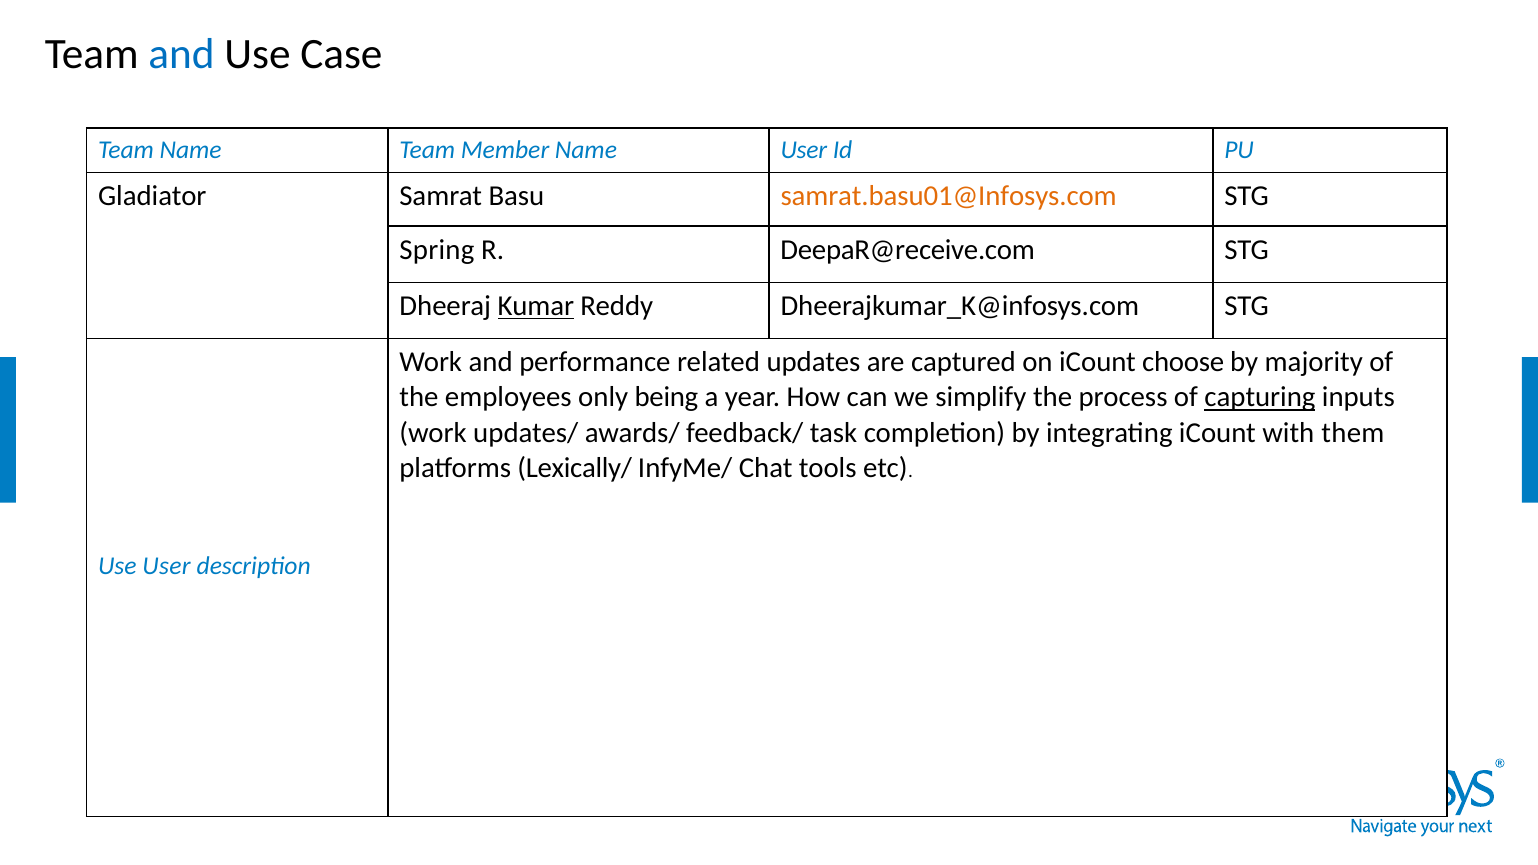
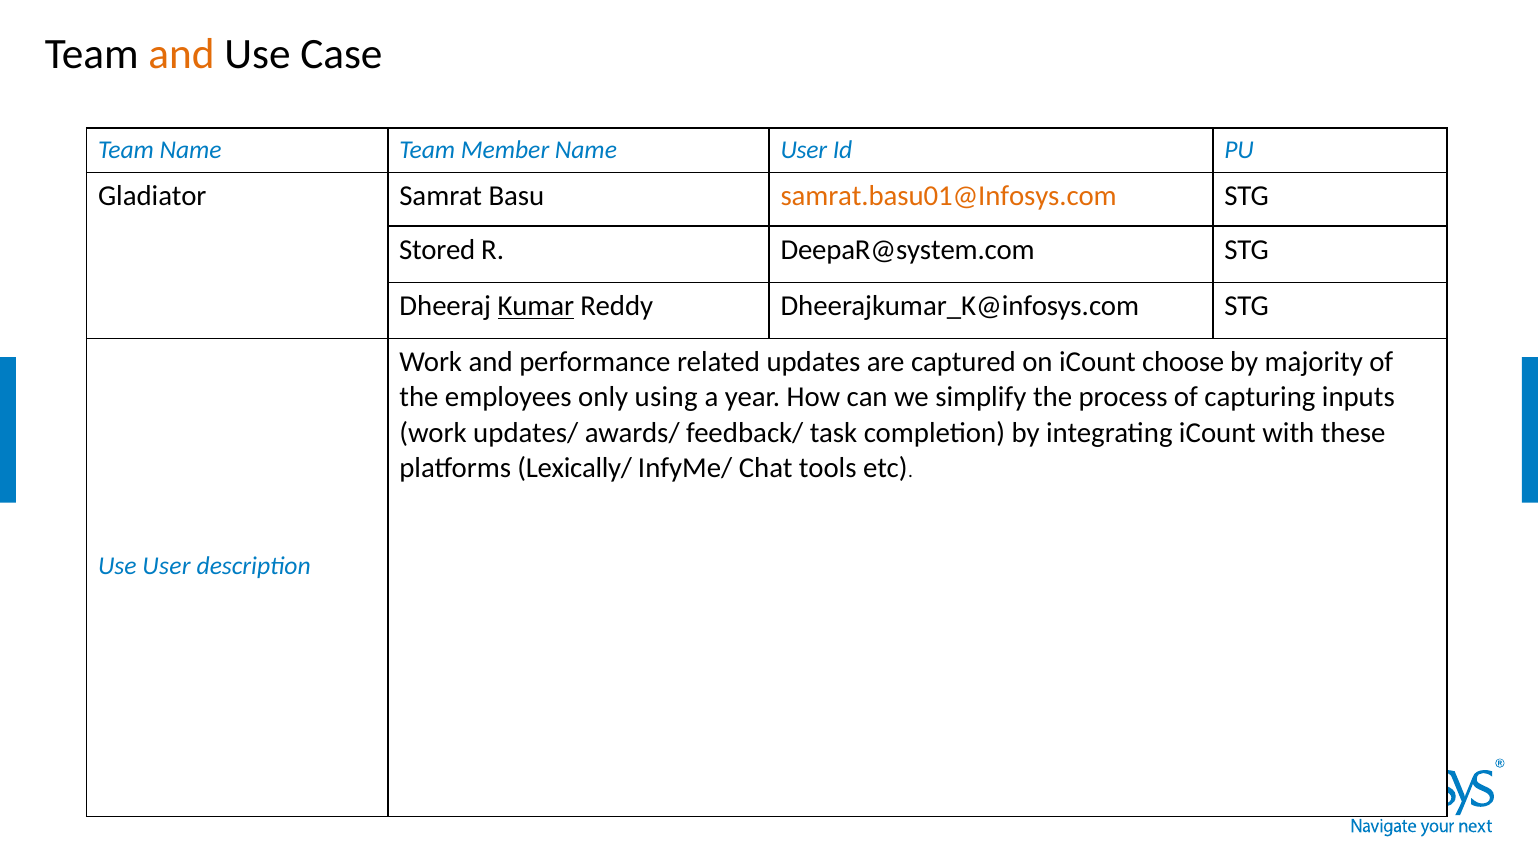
and colour: blue -> orange (182, 54)
Spring: Spring -> Stored (437, 250)
DeepaR@receive.com: DeepaR@receive.com -> DeepaR@system.com (908, 250)
being: being -> using (666, 397)
capturing underline: present -> none (1260, 397)
them: them -> these (1353, 433)
